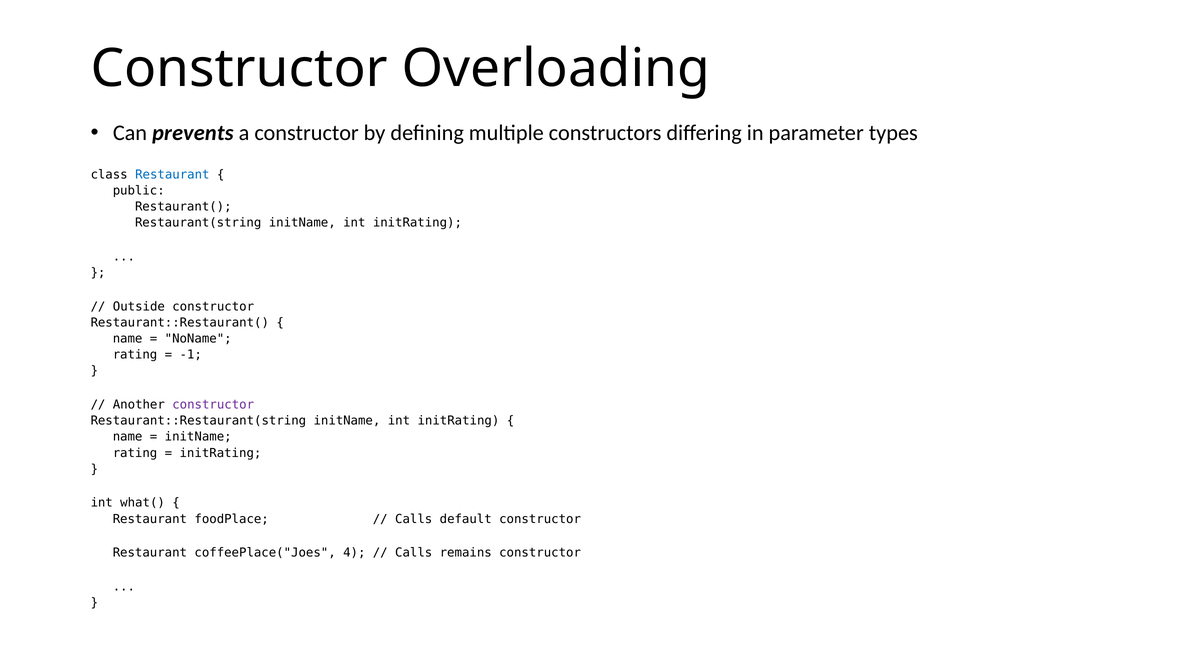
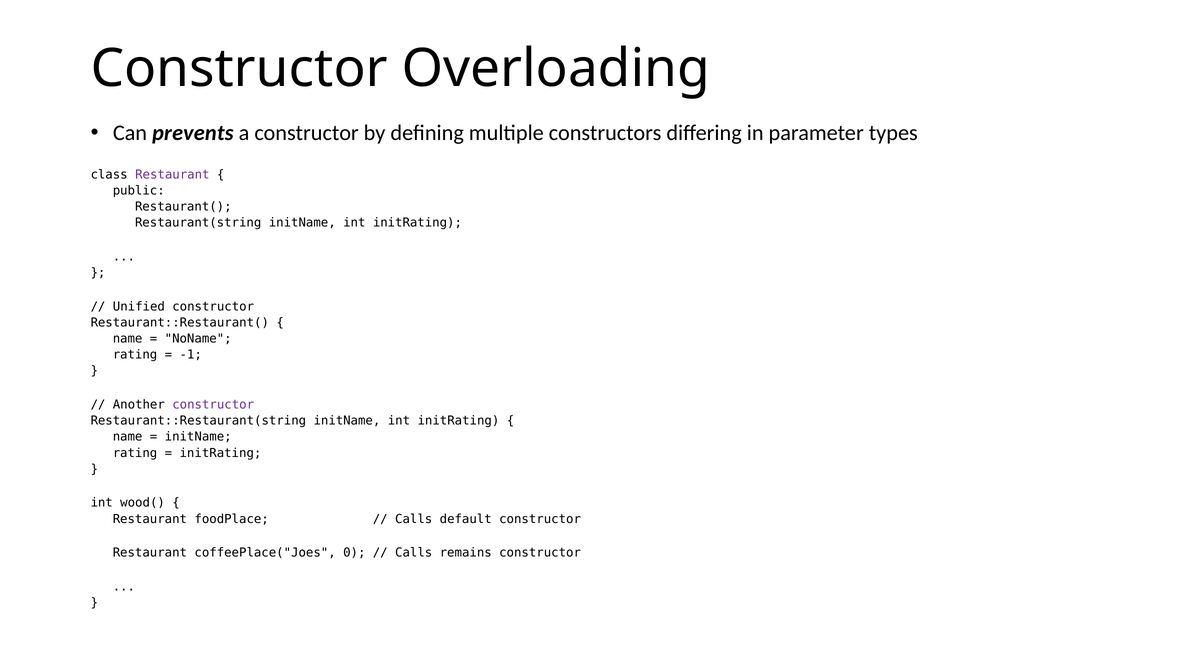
Restaurant colour: blue -> purple (172, 175)
Outside: Outside -> Unified (139, 307)
what(: what( -> wood( (143, 503)
4: 4 -> 0 (354, 553)
